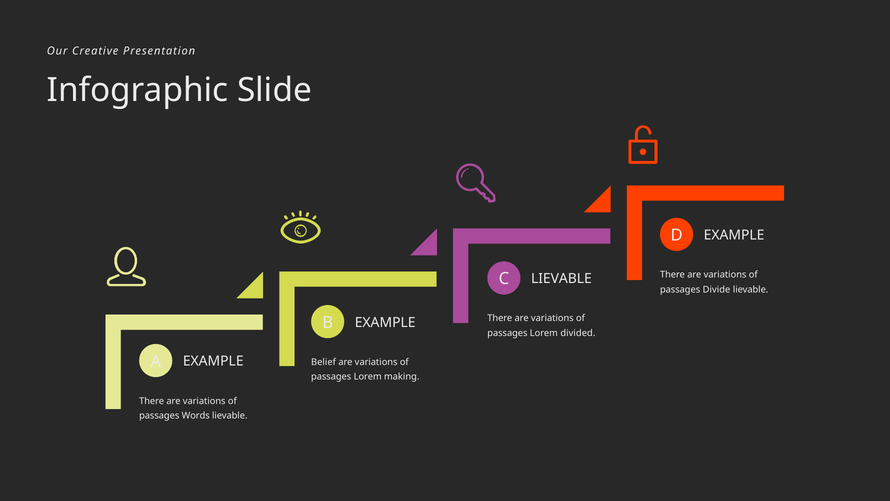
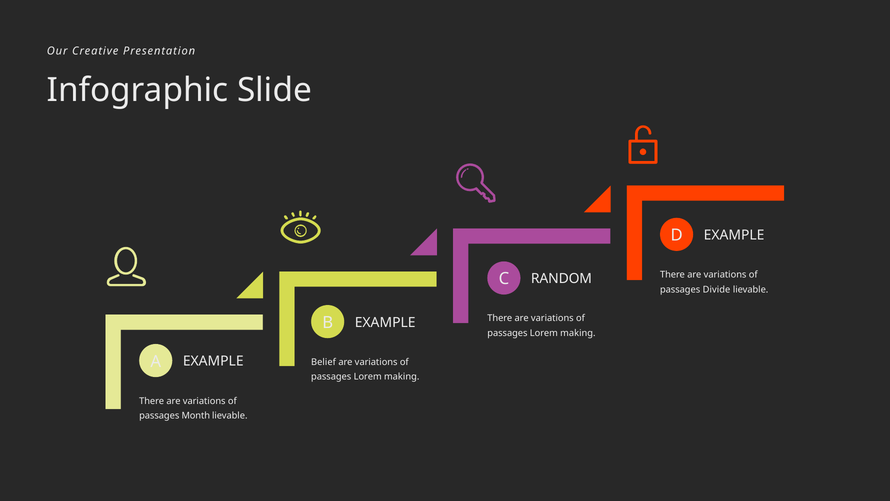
C LIEVABLE: LIEVABLE -> RANDOM (561, 279)
divided: divided -> making (578, 333)
Words: Words -> Month (196, 415)
